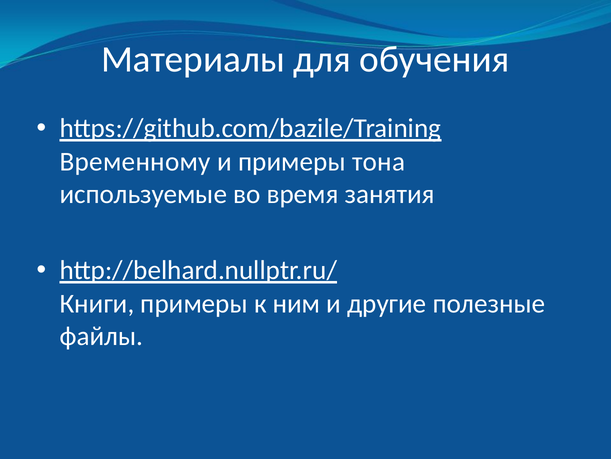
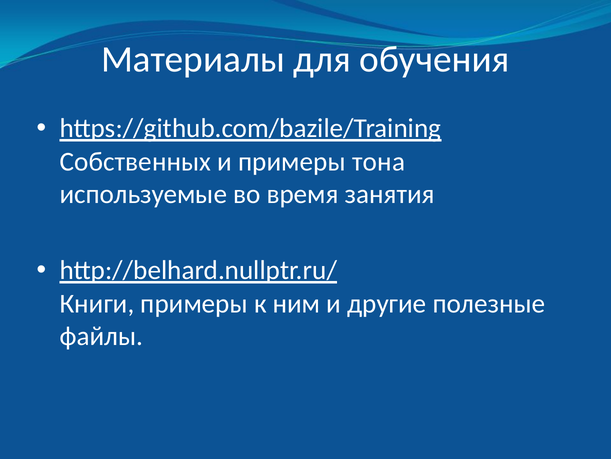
Временному: Временному -> Собственных (135, 161)
